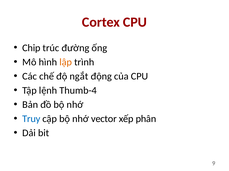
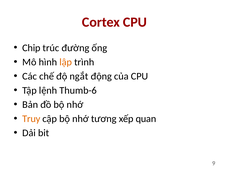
Thumb-4: Thumb-4 -> Thumb-6 (78, 91)
Truy colour: blue -> orange (31, 119)
vector: vector -> tương (104, 119)
phân: phân -> quan (146, 119)
